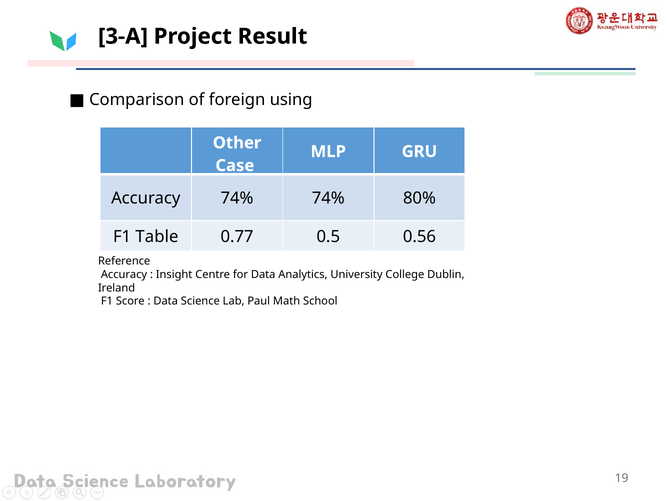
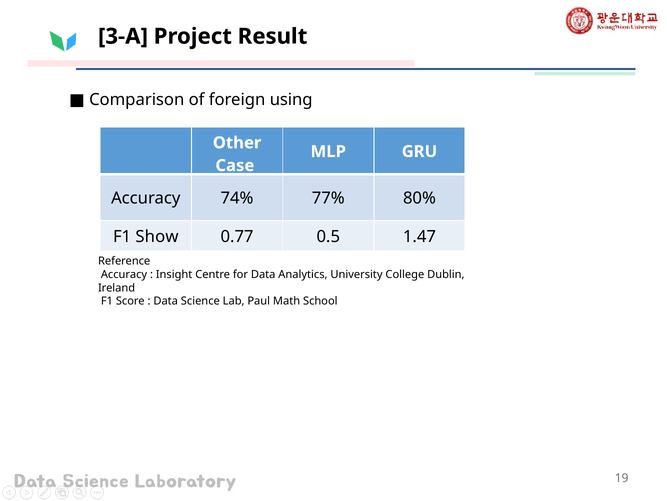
74% 74%: 74% -> 77% (328, 198)
Table: Table -> Show (157, 236)
0.56: 0.56 -> 1.47 (419, 236)
